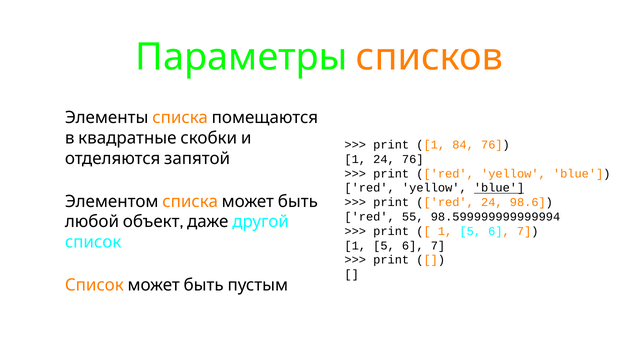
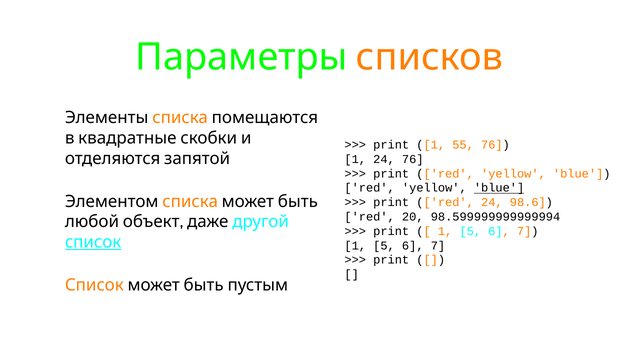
84: 84 -> 55 (463, 145)
55: 55 -> 20 (413, 216)
список underline: none -> present (93, 242)
